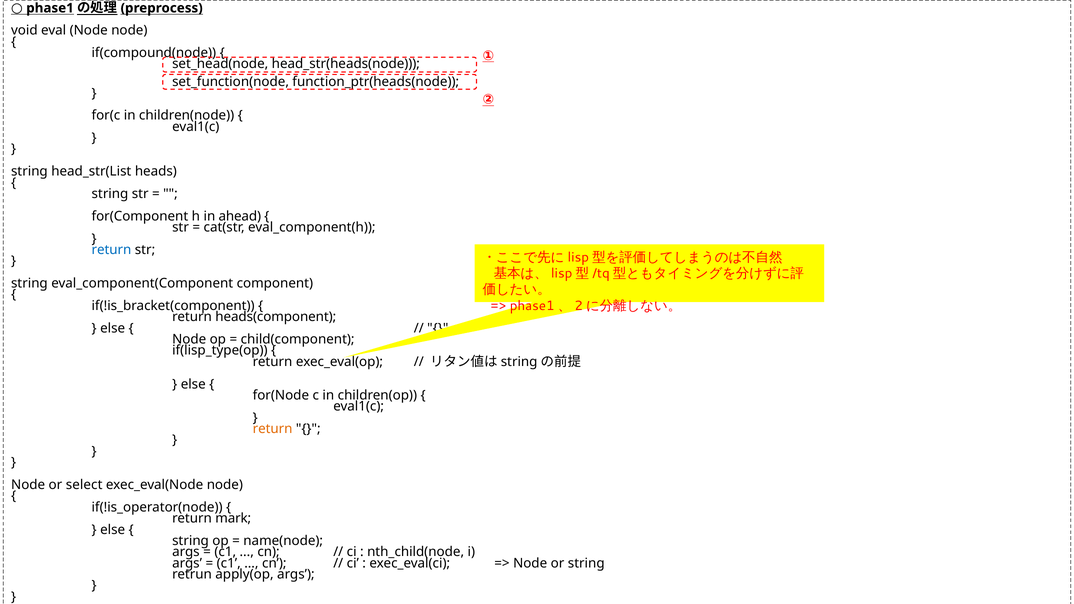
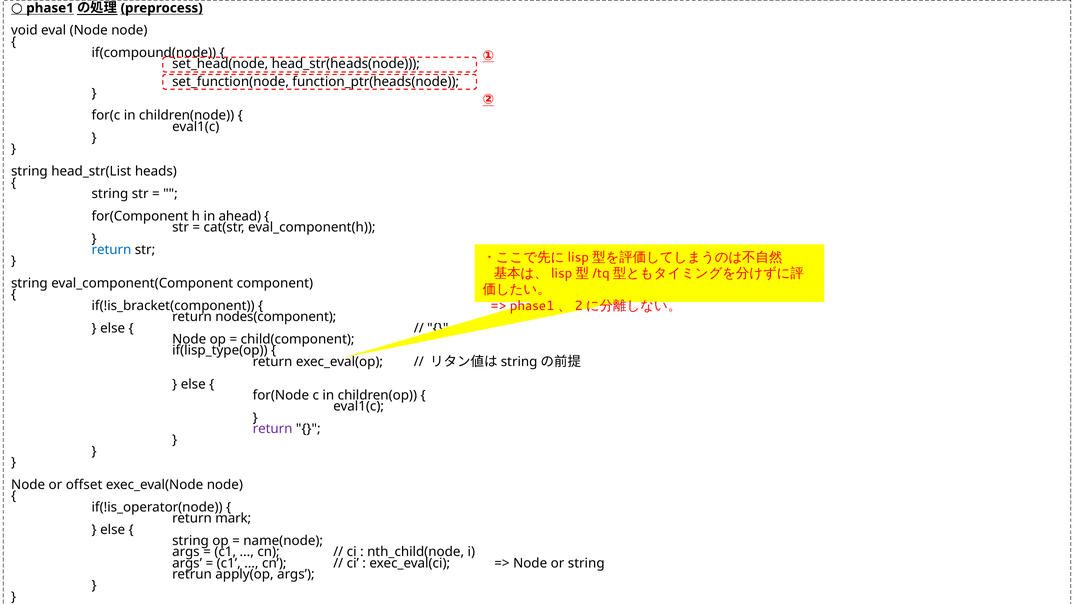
heads(component: heads(component -> nodes(component (276, 317)
return colour: orange -> purple (273, 429)
select: select -> offset (84, 485)
